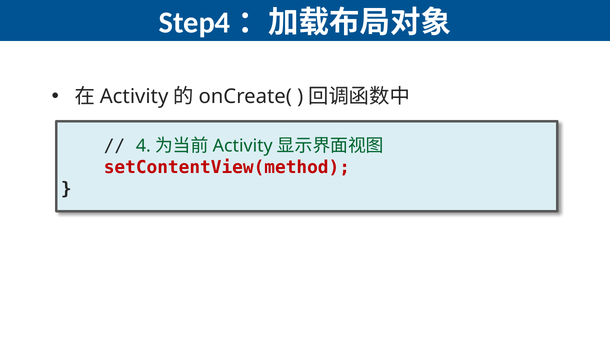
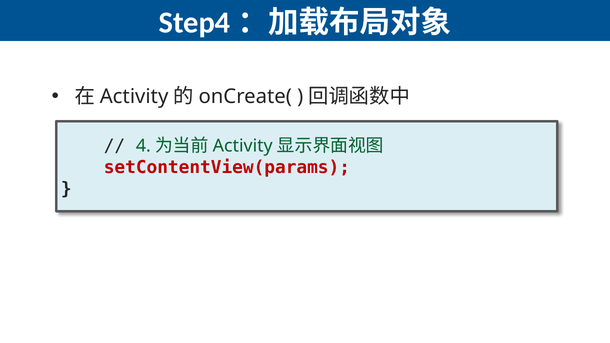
setContentView(method: setContentView(method -> setContentView(params (227, 167)
